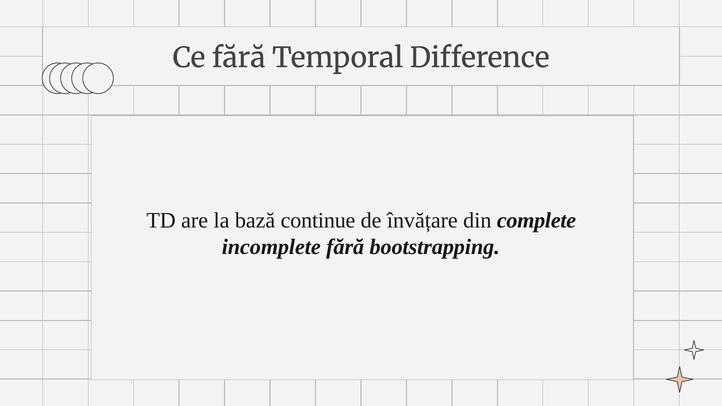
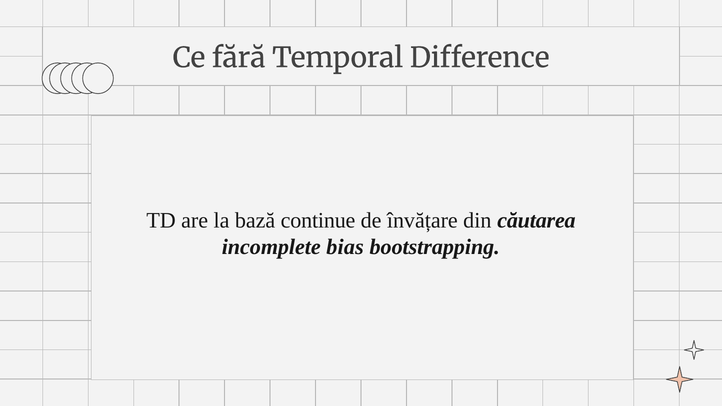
complete: complete -> căutarea (536, 221)
incomplete fără: fără -> bias (345, 247)
